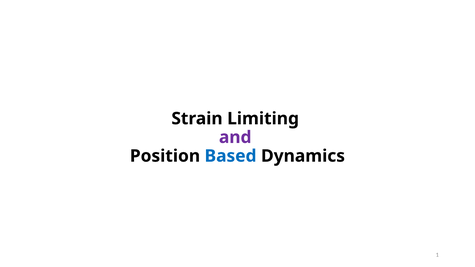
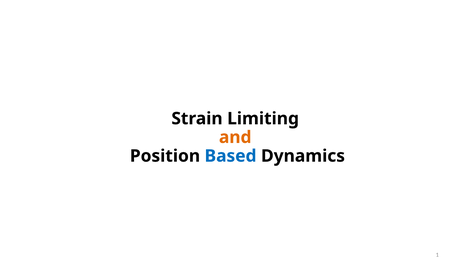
and colour: purple -> orange (235, 137)
